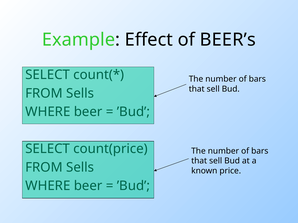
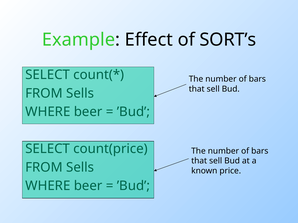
BEER’s: BEER’s -> SORT’s (228, 40)
